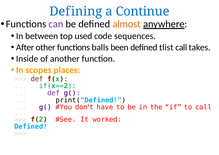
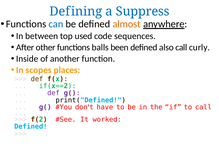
Continue: Continue -> Suppress (143, 11)
can colour: purple -> blue (56, 24)
tlist: tlist -> also (166, 47)
takes: takes -> curly (199, 47)
